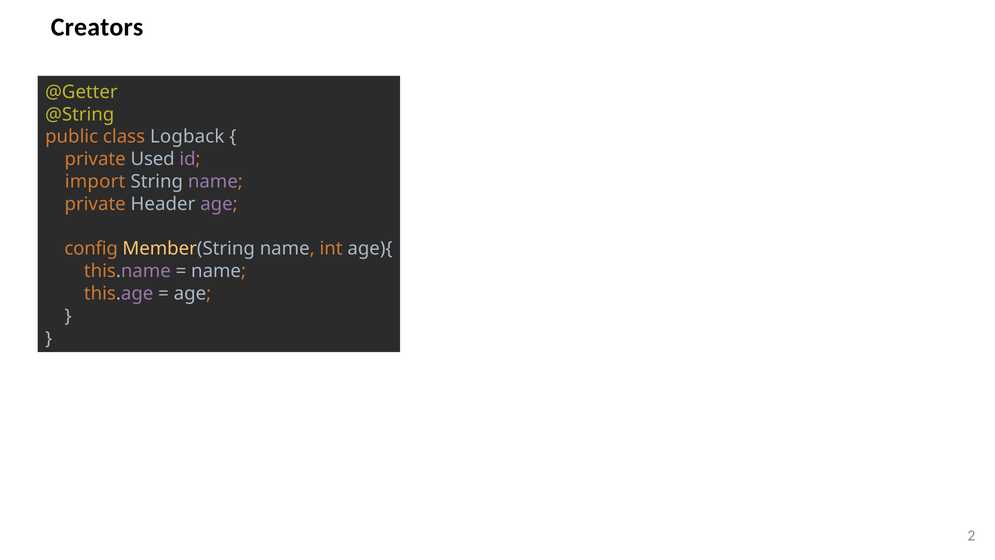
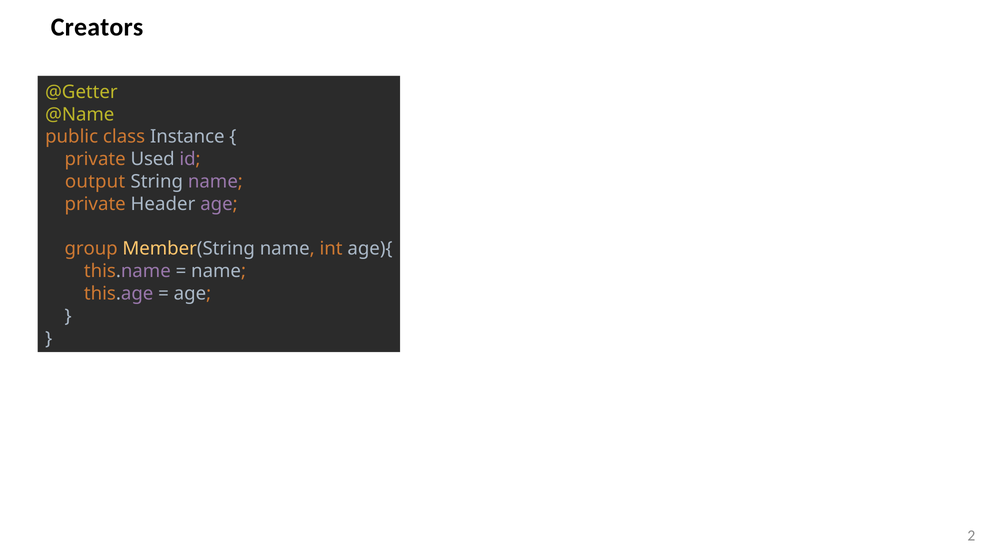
@String: @String -> @Name (80, 114)
Logback: Logback -> Instance (187, 137)
import: import -> output (95, 182)
config: config -> group (91, 249)
